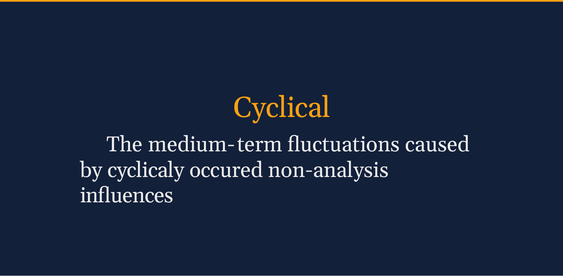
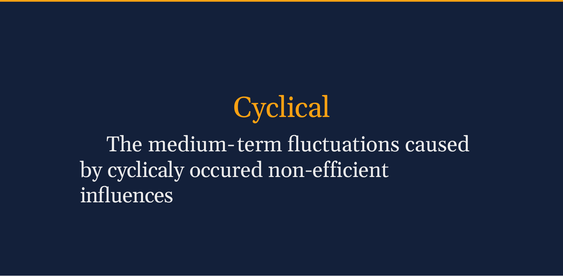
non-analysis: non-analysis -> non-efficient (328, 170)
